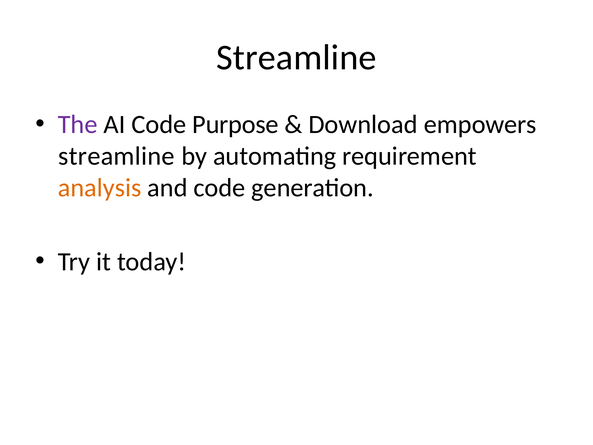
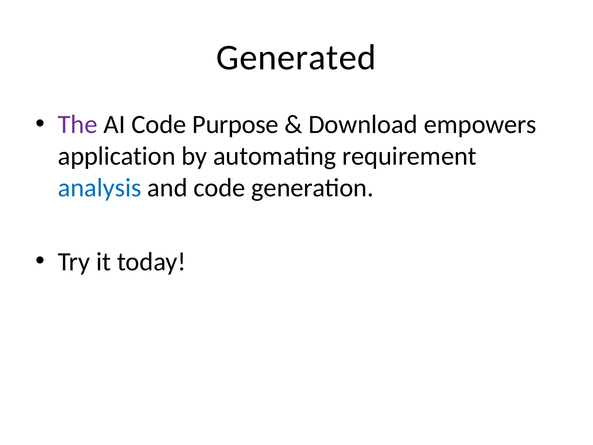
Streamline: Streamline -> Generated (296, 57)
streamline: streamline -> application (117, 156)
analysis colour: orange -> blue (100, 188)
